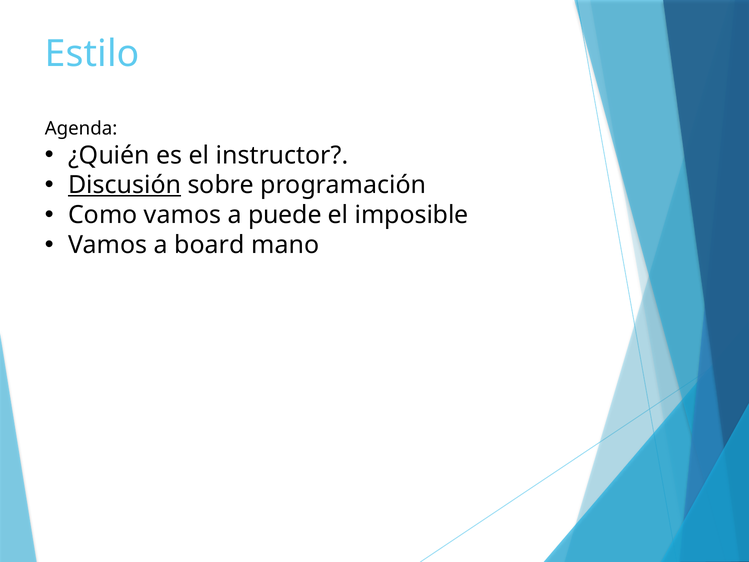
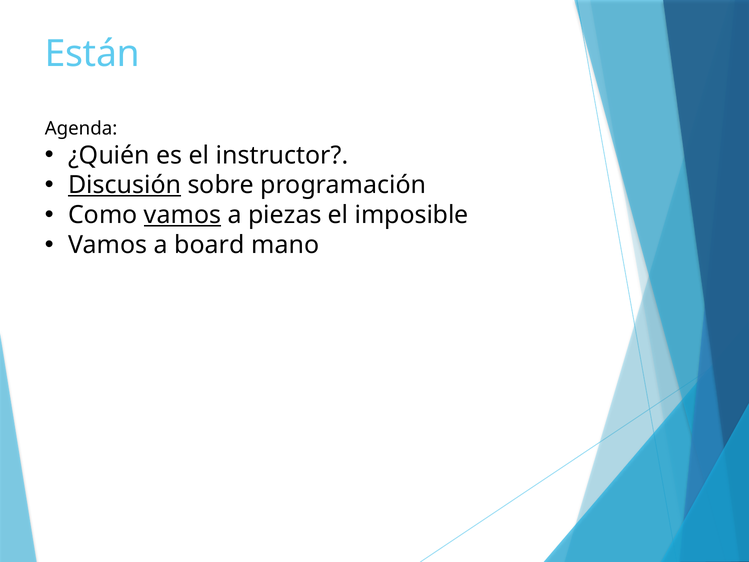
Estilo: Estilo -> Están (92, 54)
vamos underline: none -> present (183, 215)
puede: puede -> piezas (285, 215)
